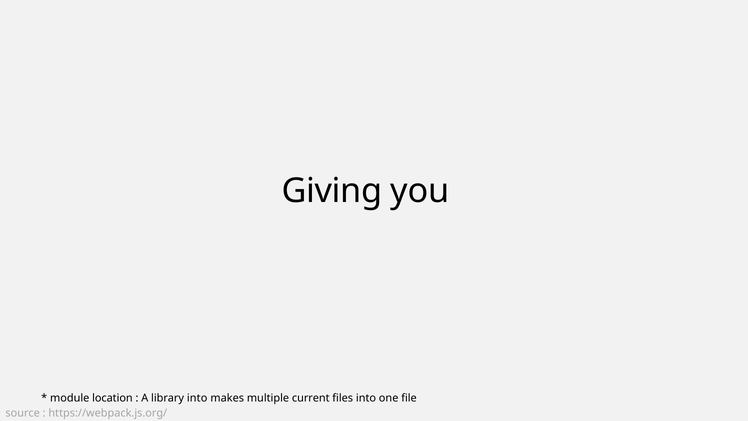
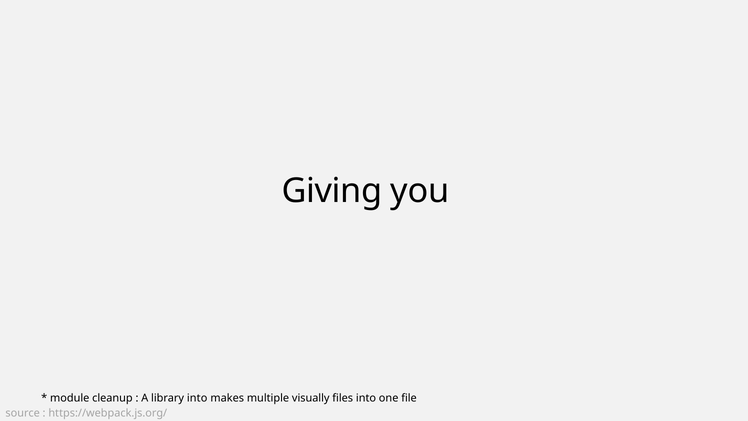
location: location -> cleanup (112, 398)
current: current -> visually (311, 398)
